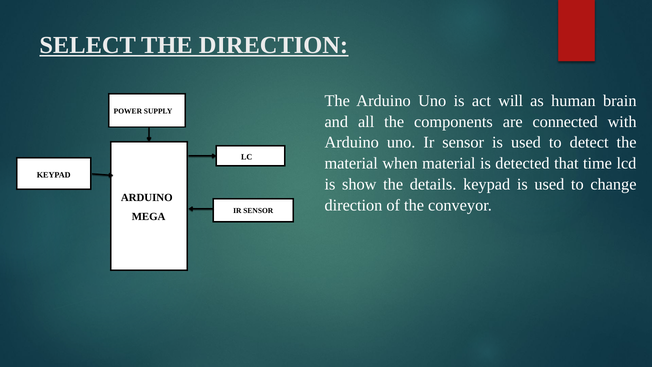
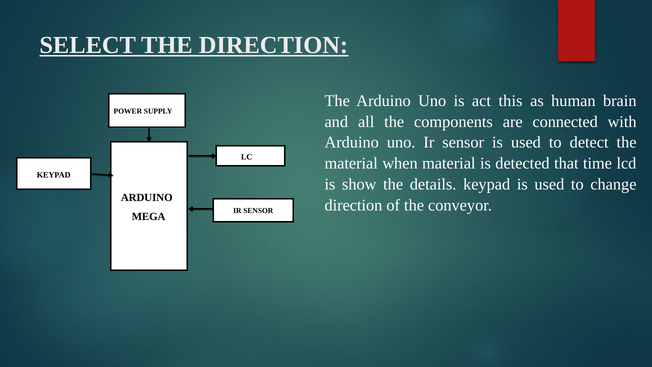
will: will -> this (511, 101)
